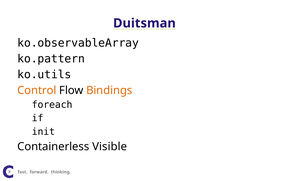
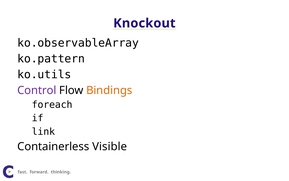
Duitsman: Duitsman -> Knockout (144, 23)
Control colour: orange -> purple (37, 90)
init: init -> link (43, 131)
